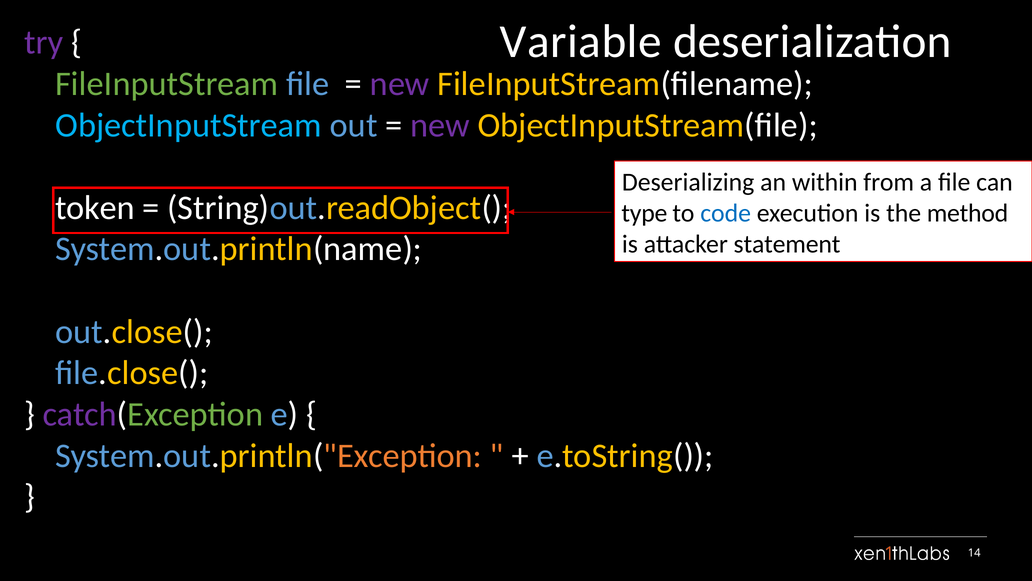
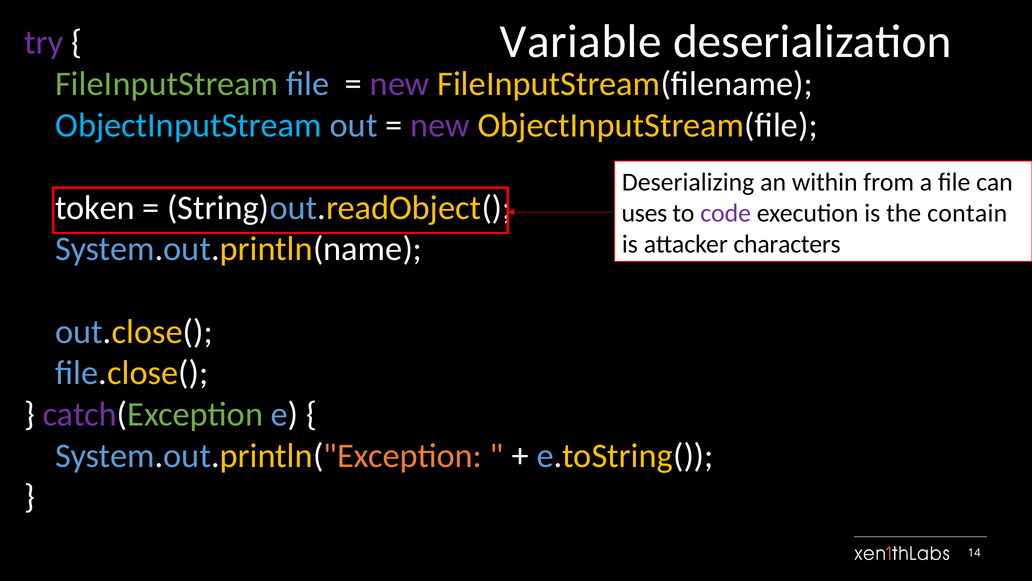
type: type -> uses (644, 213)
code colour: blue -> purple (726, 213)
method: method -> contain (967, 213)
statement: statement -> characters (787, 244)
